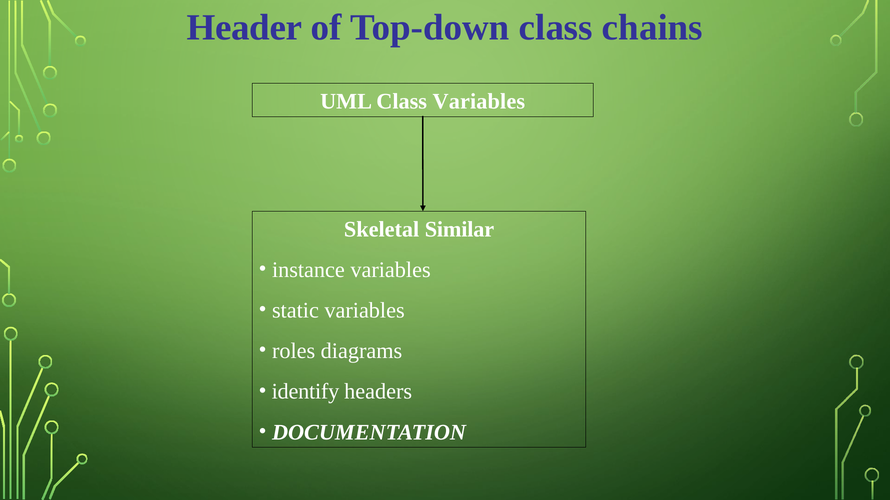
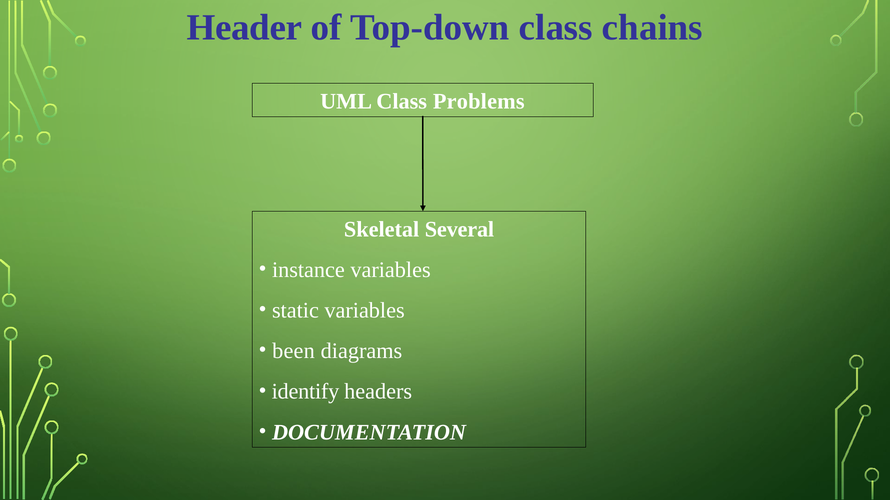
Class Variables: Variables -> Problems (479, 102)
Similar: Similar -> Several (459, 230)
roles: roles -> been (293, 351)
